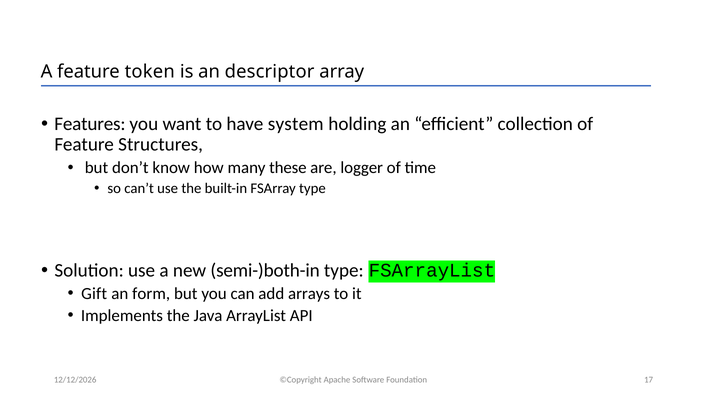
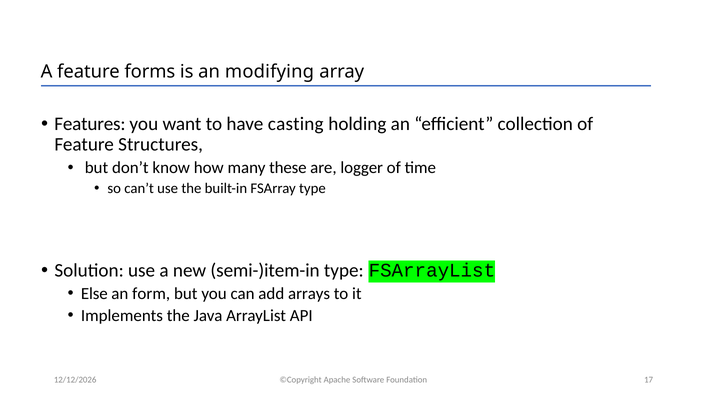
token: token -> forms (150, 72)
descriptor: descriptor -> modifying (270, 72)
system: system -> casting (296, 124)
semi-)both-in: semi-)both-in -> semi-)item-in (265, 270)
Gift: Gift -> Else (94, 293)
